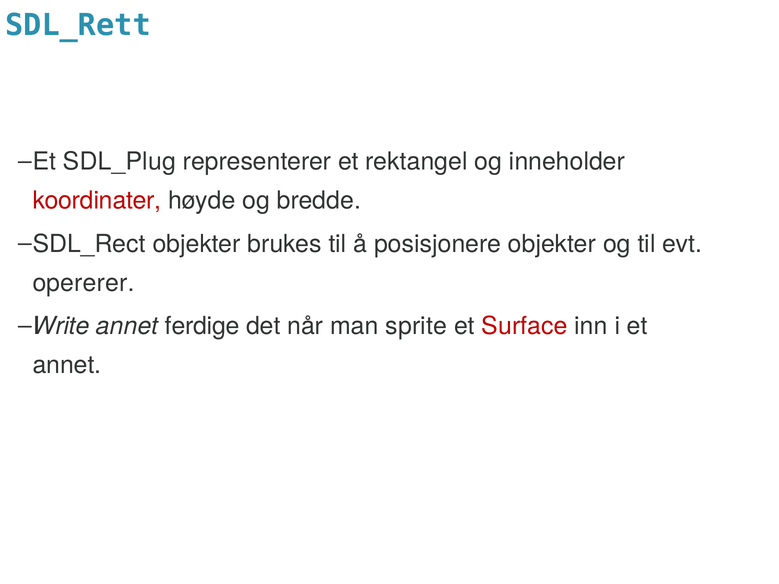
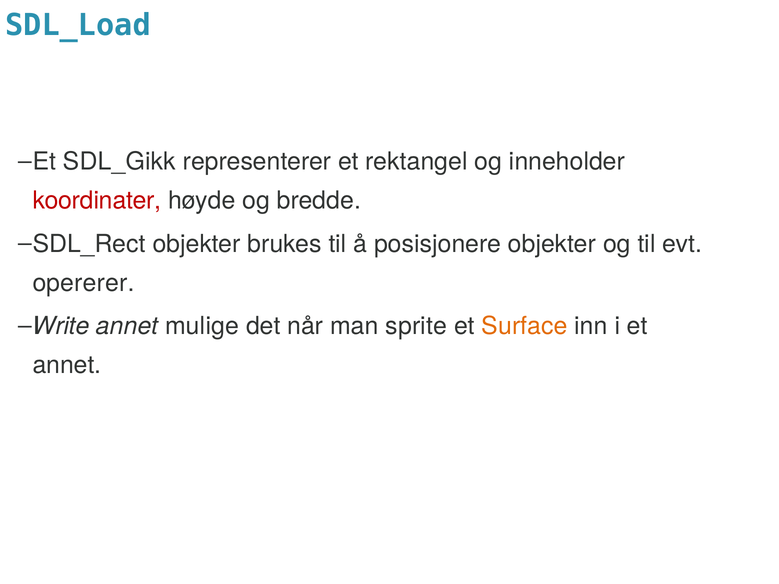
SDL_Rett: SDL_Rett -> SDL_Load (78, 25)
SDL_Plug: SDL_Plug -> SDL_Gikk (119, 162)
ferdige: ferdige -> mulige (202, 326)
Surface colour: red -> orange (524, 326)
